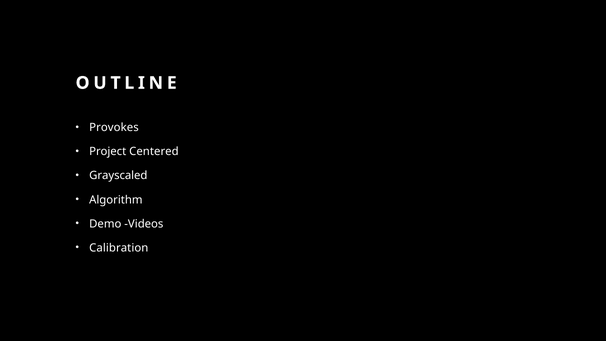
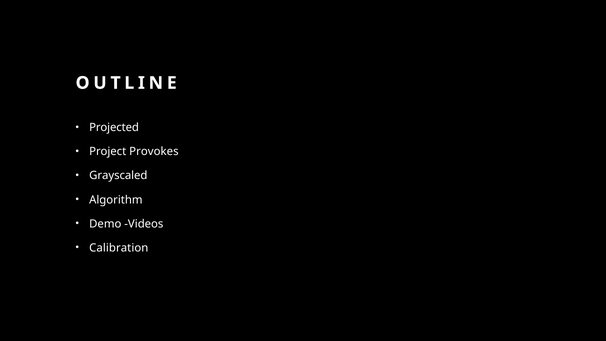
Provokes: Provokes -> Projected (114, 128)
Centered: Centered -> Provokes (154, 152)
